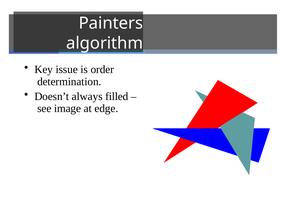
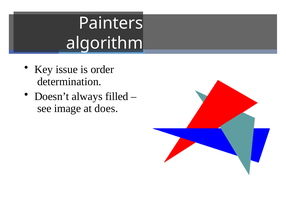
edge: edge -> does (106, 108)
